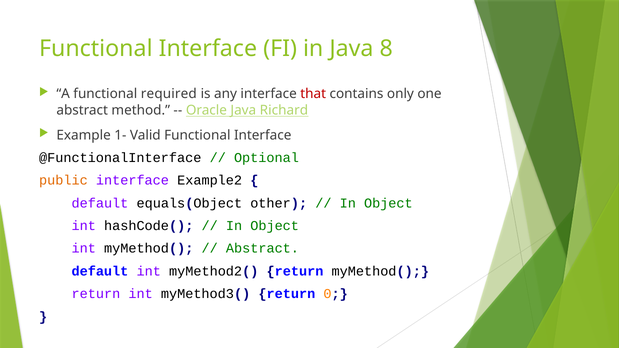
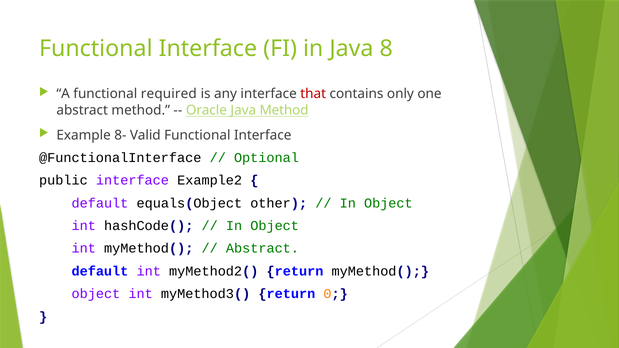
Java Richard: Richard -> Method (284, 110)
1-: 1- -> 8- (120, 135)
public colour: orange -> black (63, 181)
return: return -> object (96, 294)
